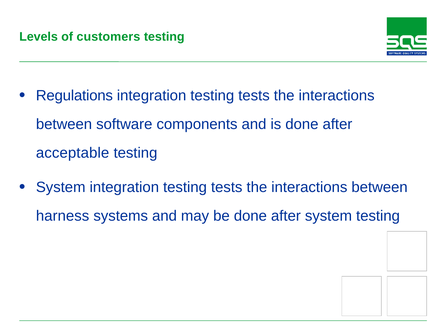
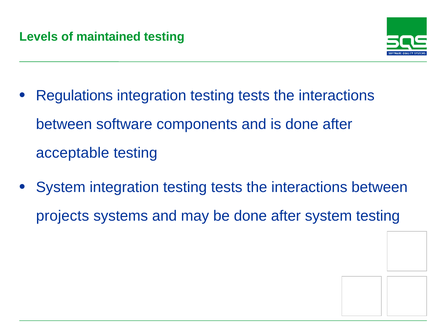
customers: customers -> maintained (109, 37)
harness: harness -> projects (63, 216)
